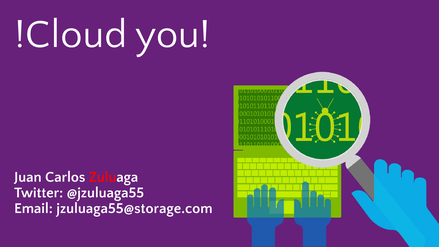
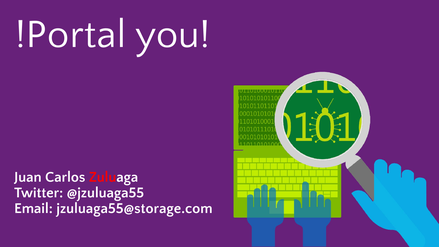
!Cloud: !Cloud -> !Portal (71, 34)
